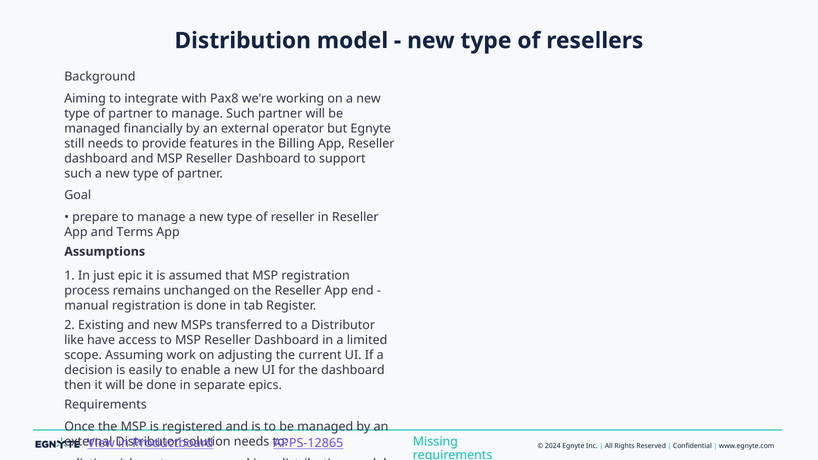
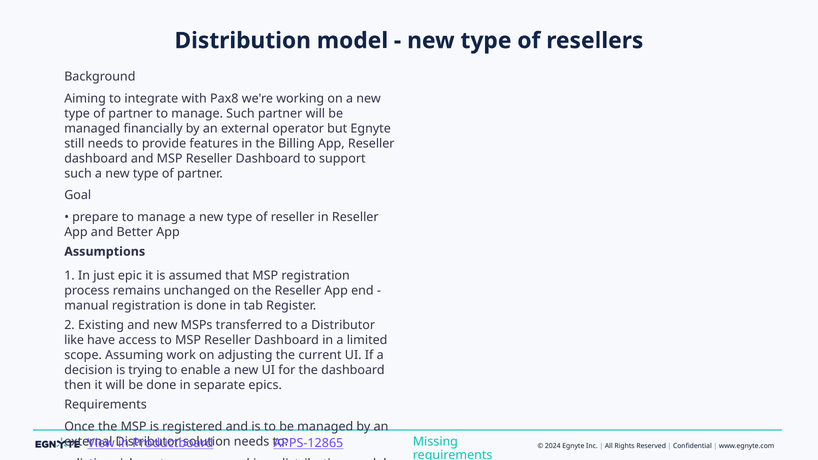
Terms: Terms -> Better (135, 232)
is easily: easily -> trying (145, 370)
